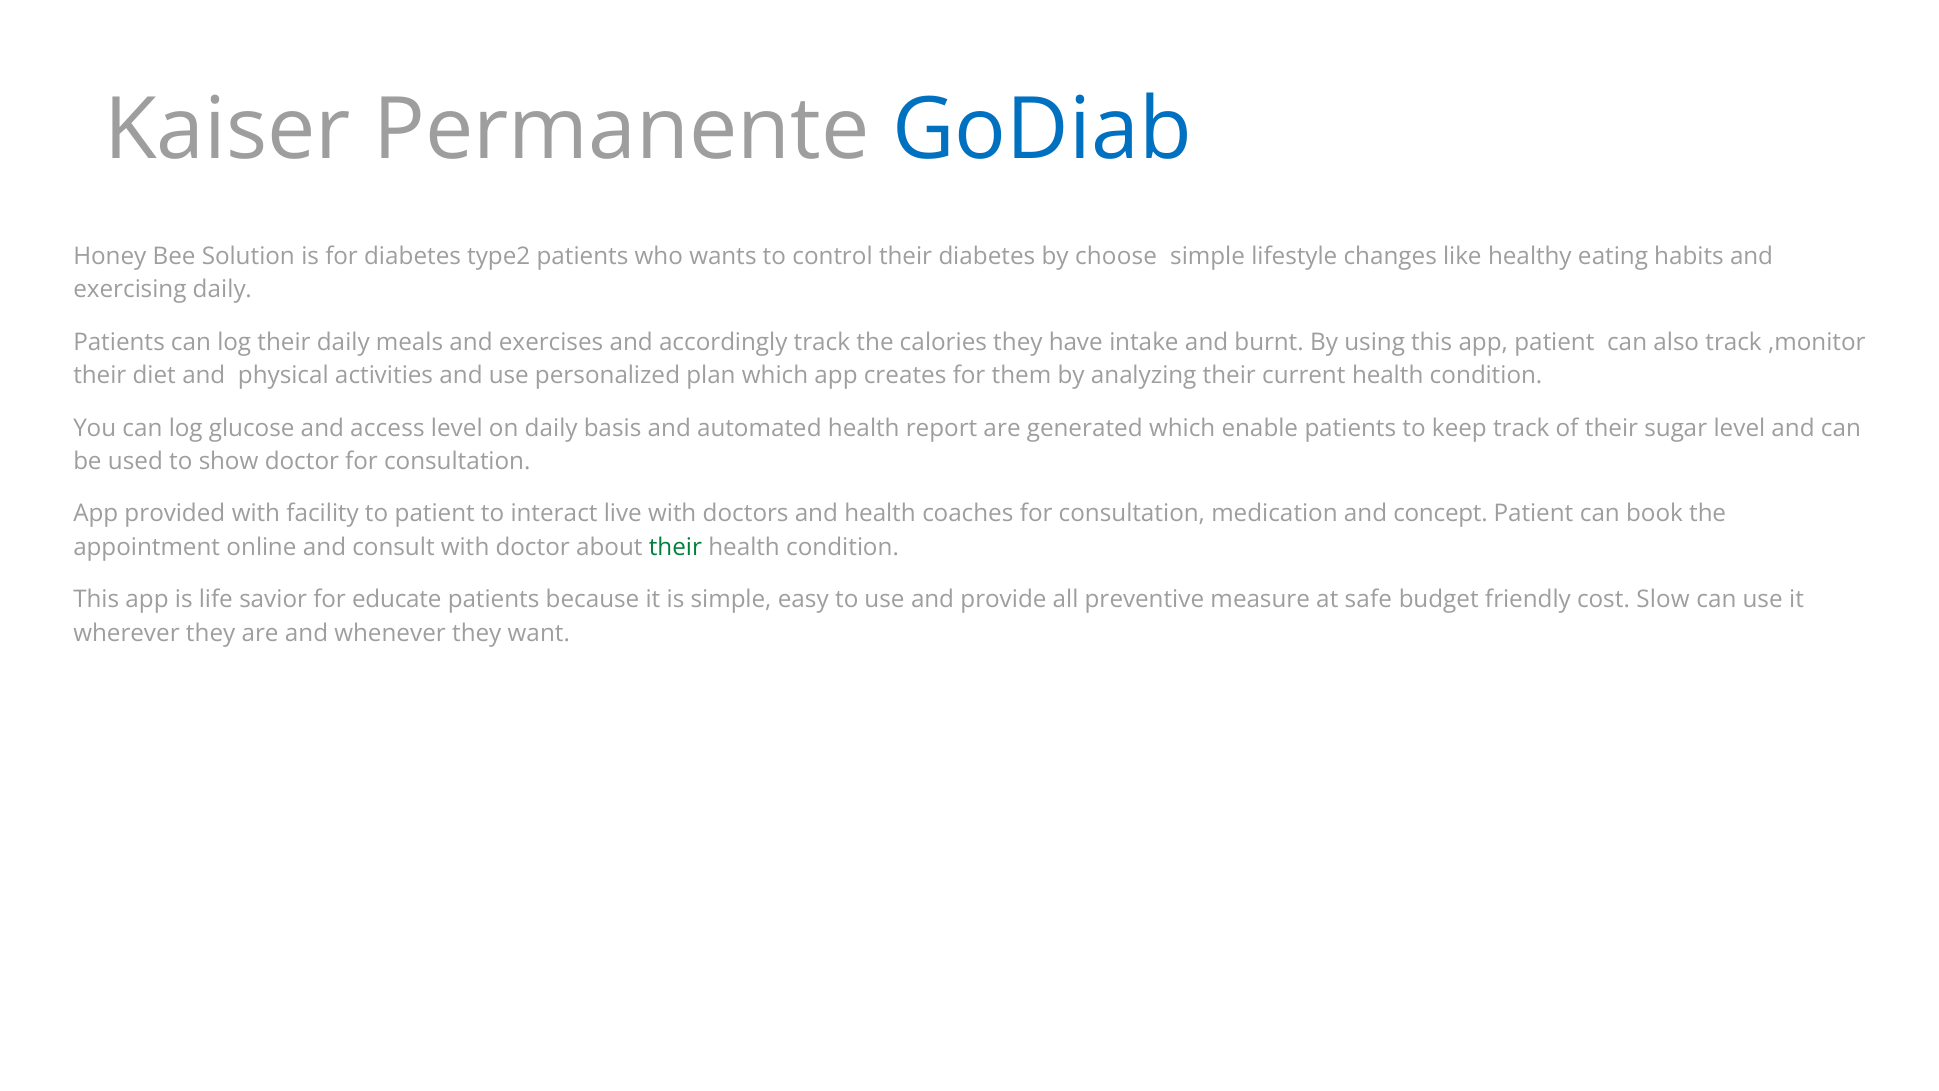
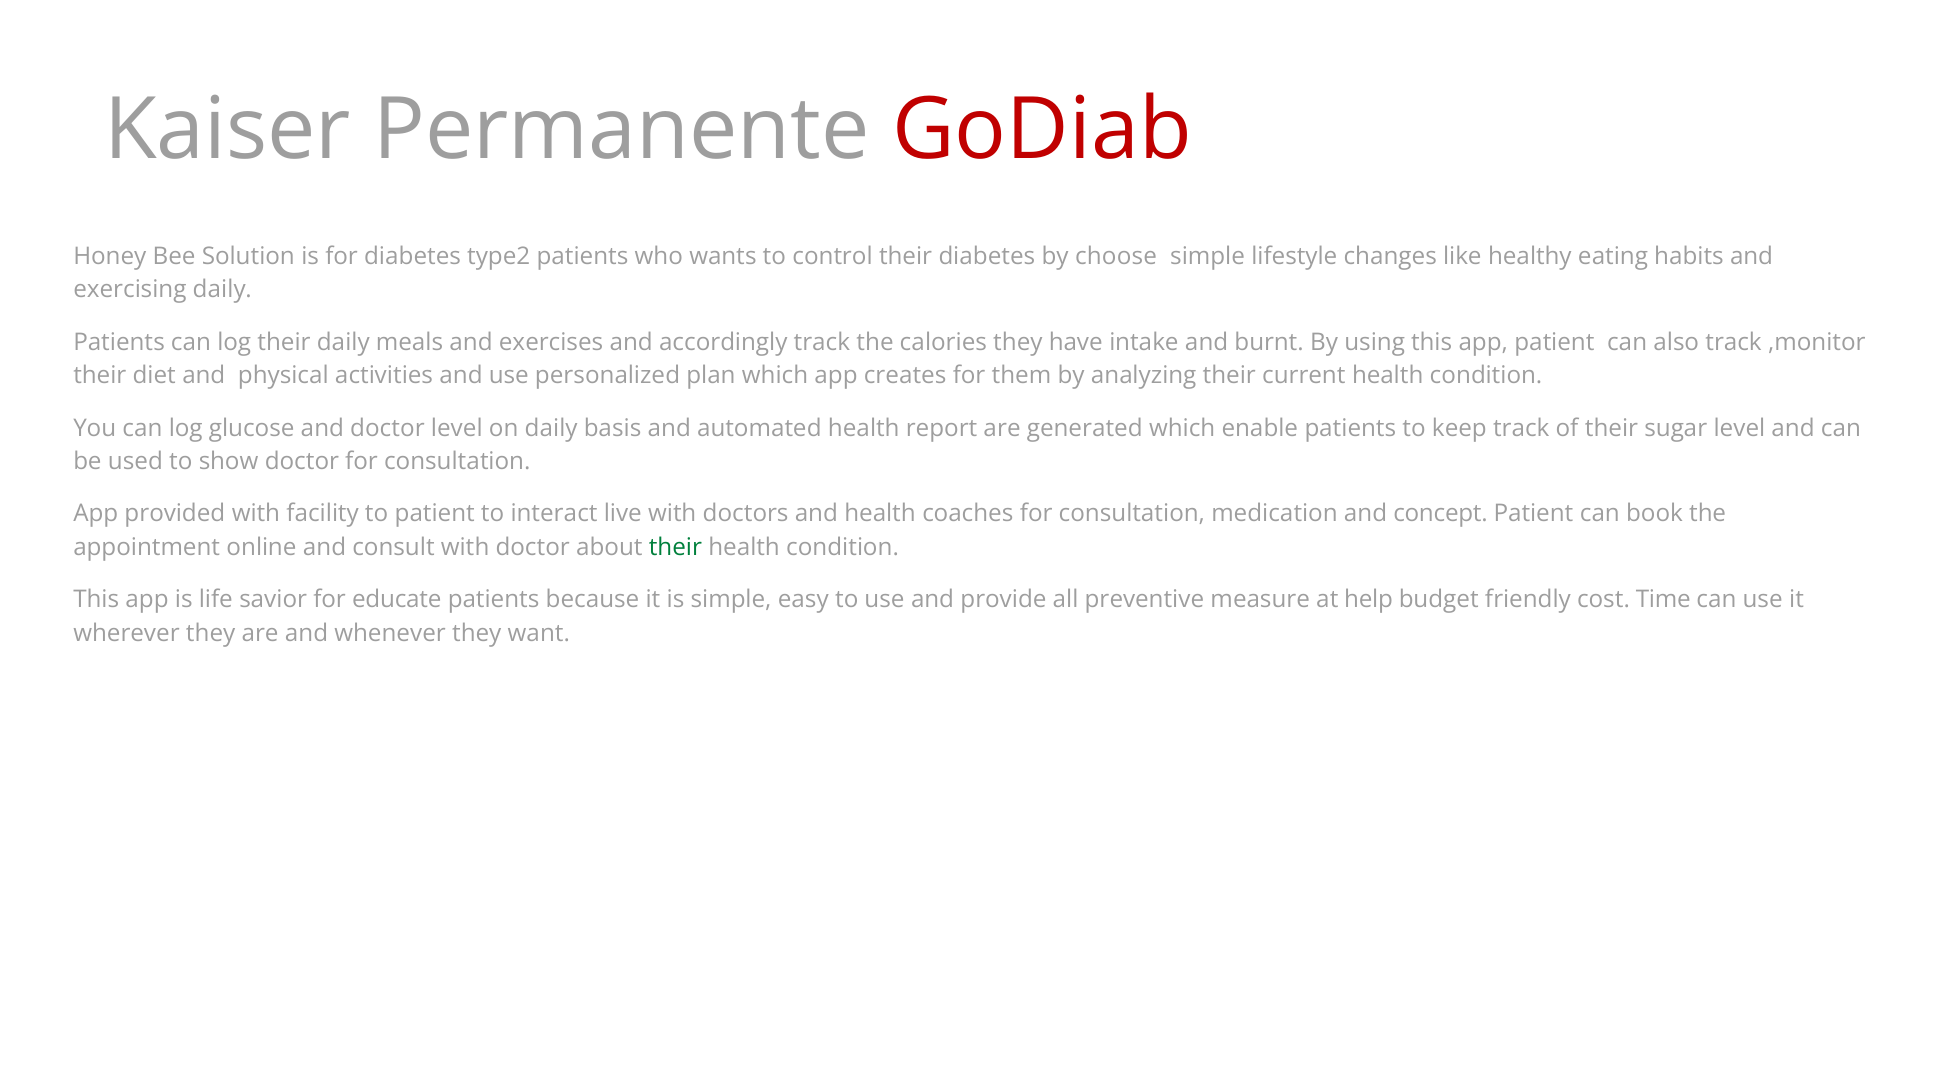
GoDiab colour: blue -> red (1042, 130)
and access: access -> doctor (387, 428)
safe: safe -> help (1369, 600)
Slow: Slow -> Time (1663, 600)
